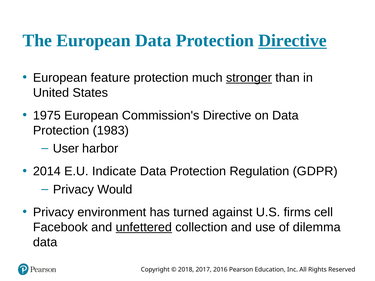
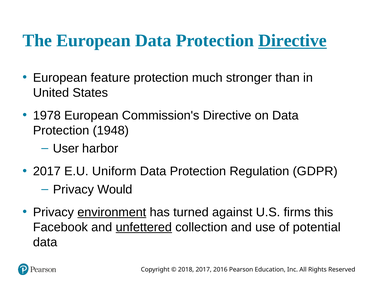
stronger underline: present -> none (249, 78)
1975: 1975 -> 1978 (47, 116)
1983: 1983 -> 1948 (111, 131)
2014: 2014 -> 2017 (47, 172)
Indicate: Indicate -> Uniform (114, 172)
environment underline: none -> present (112, 212)
cell: cell -> this (324, 212)
dilemma: dilemma -> potential (317, 227)
